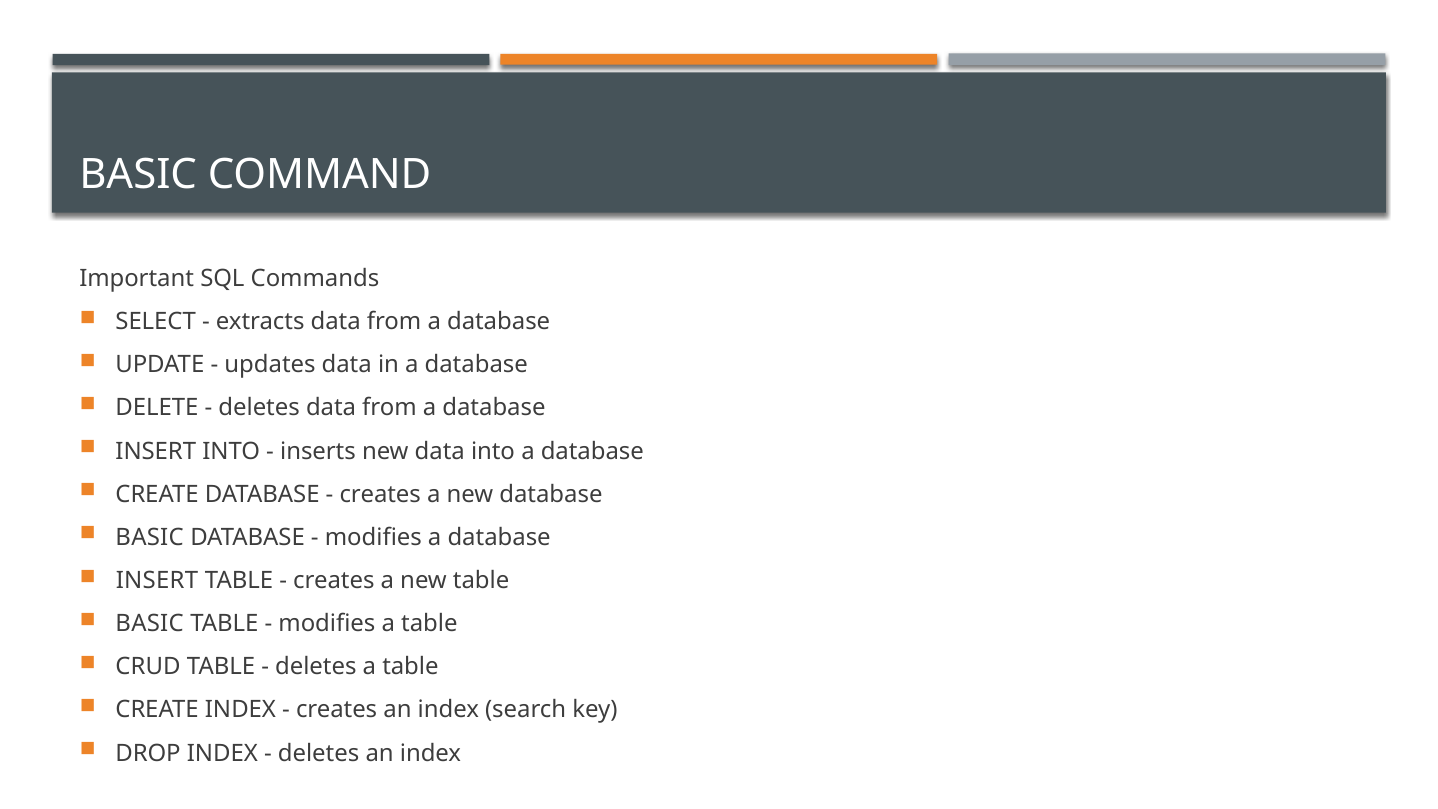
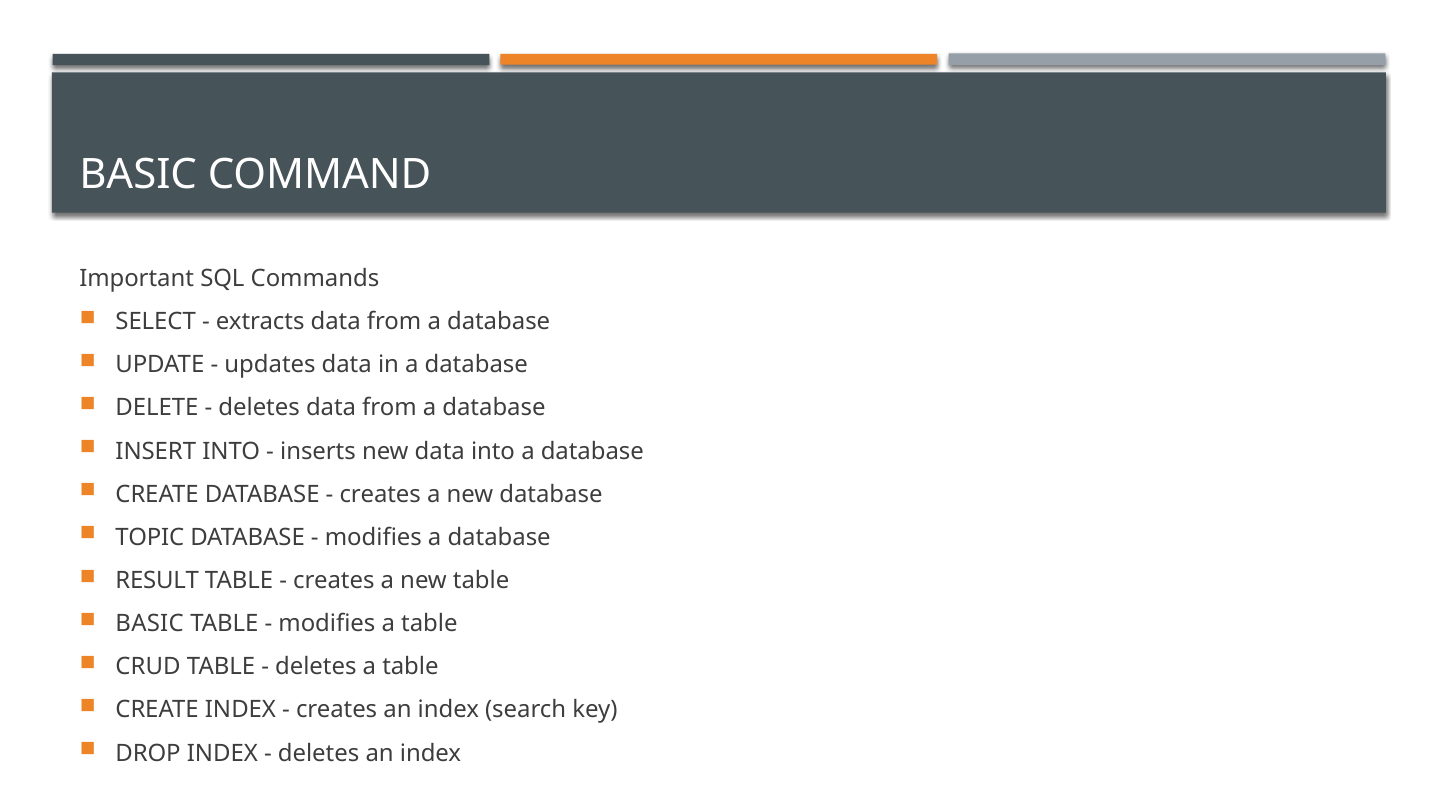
BASIC: BASIC -> TOPIC (150, 537)
INSERT: INSERT -> RESULT (157, 581)
